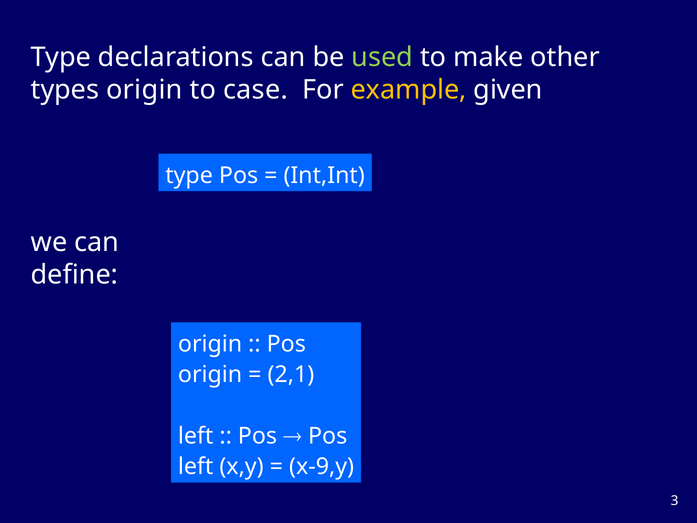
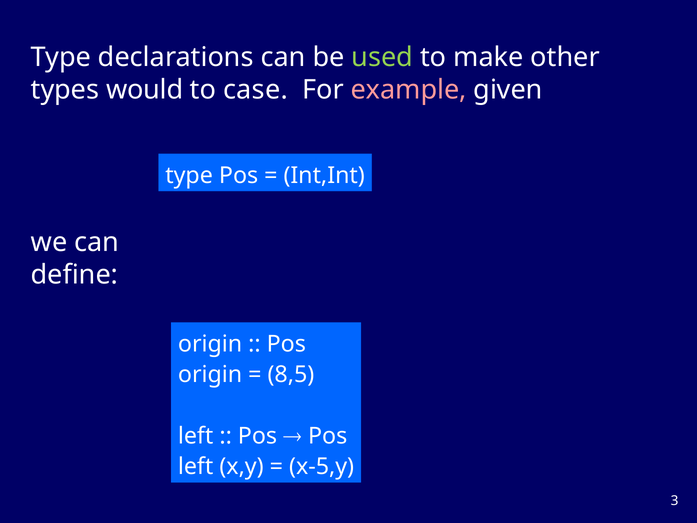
types origin: origin -> would (145, 90)
example colour: yellow -> pink (409, 90)
2,1: 2,1 -> 8,5 (291, 375)
x-9,y: x-9,y -> x-5,y (322, 467)
